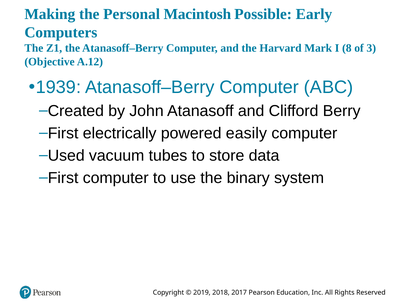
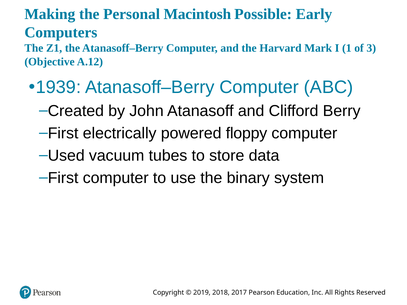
8: 8 -> 1 (347, 48)
easily: easily -> floppy (247, 133)
